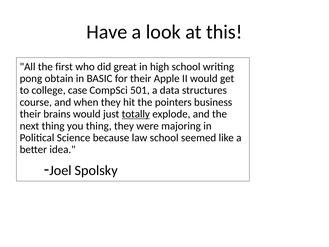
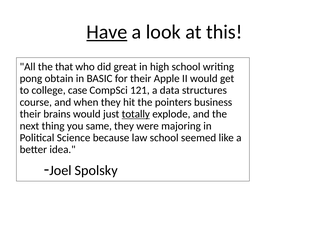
Have underline: none -> present (107, 32)
first: first -> that (64, 67)
501: 501 -> 121 (140, 90)
you thing: thing -> same (99, 126)
